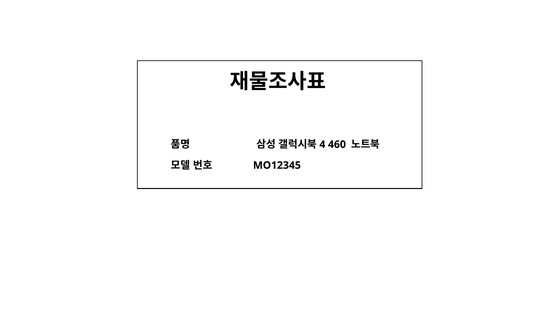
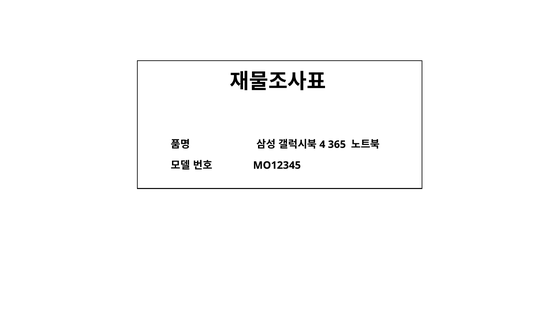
460: 460 -> 365 (337, 144)
